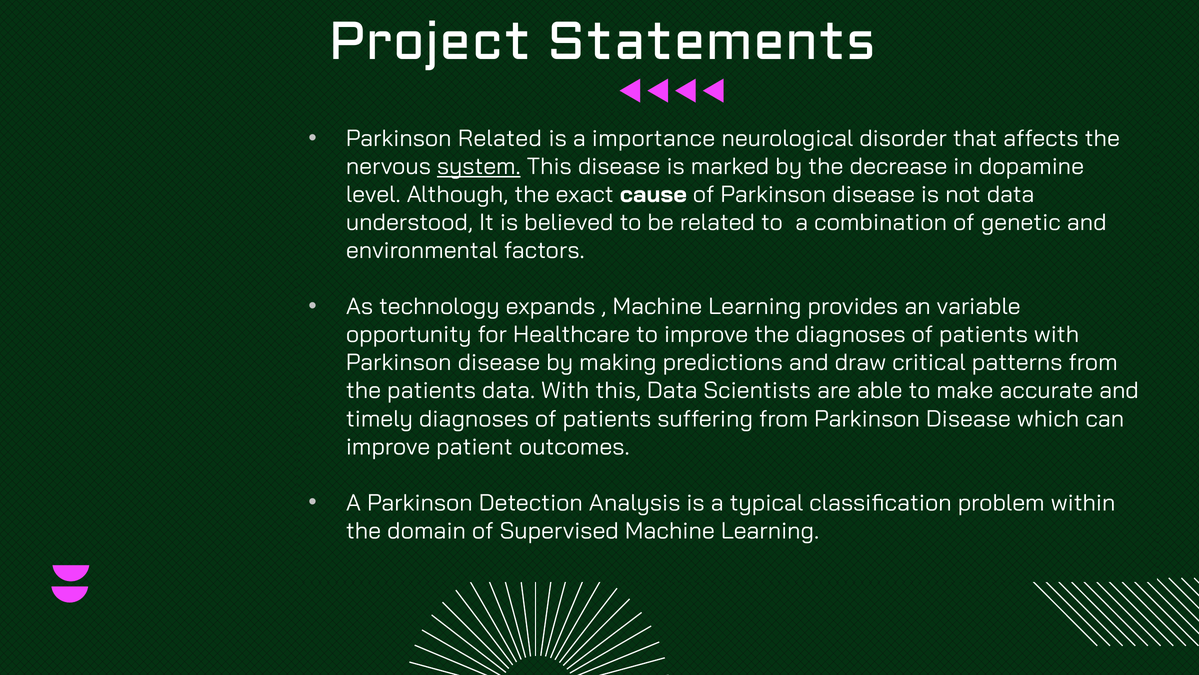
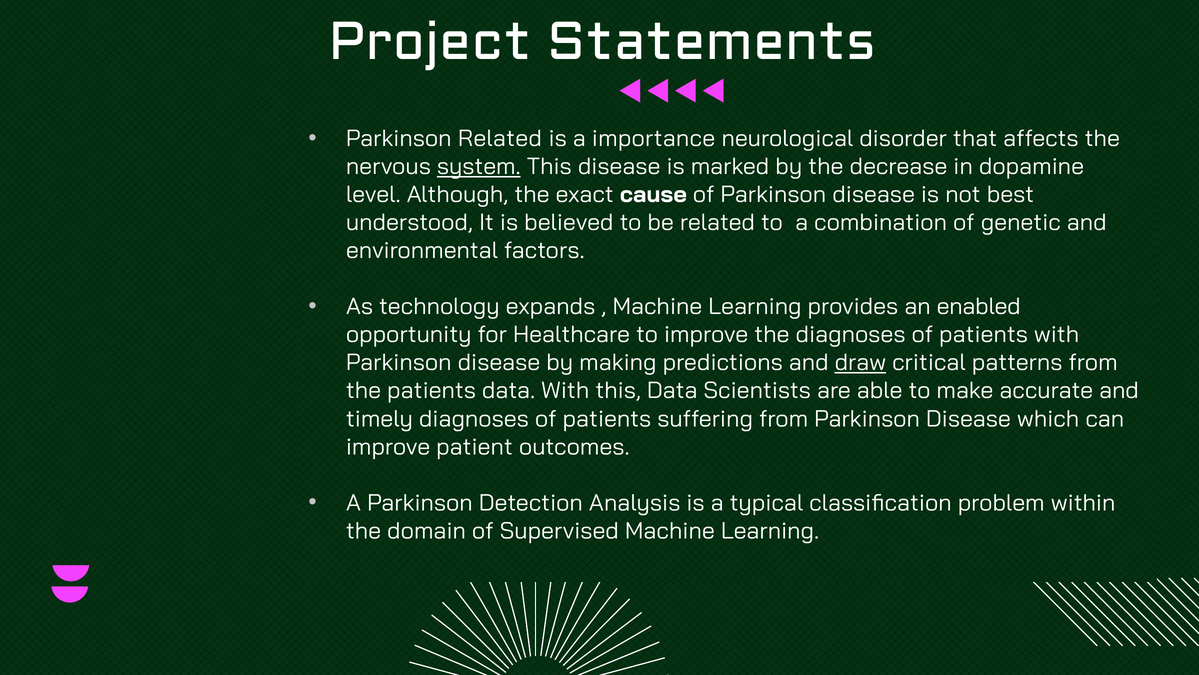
not data: data -> best (1010, 195)
variable: variable -> enabled (979, 306)
draw underline: none -> present (860, 362)
